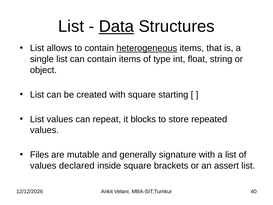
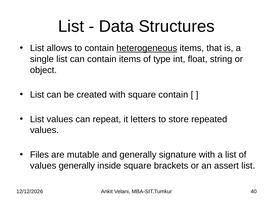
Data underline: present -> none (116, 26)
square starting: starting -> contain (173, 95)
blocks: blocks -> letters (143, 119)
values declared: declared -> generally (77, 165)
